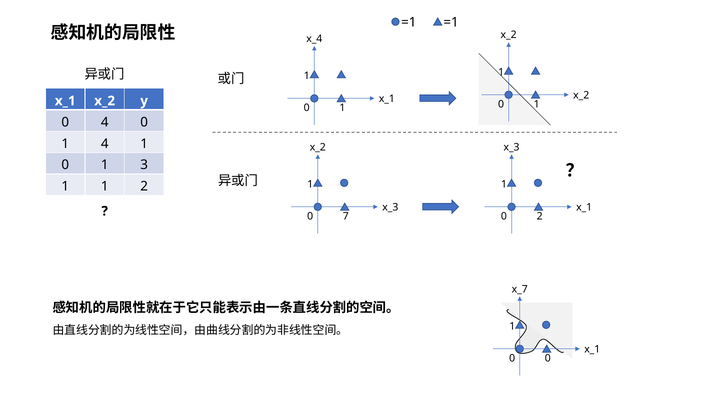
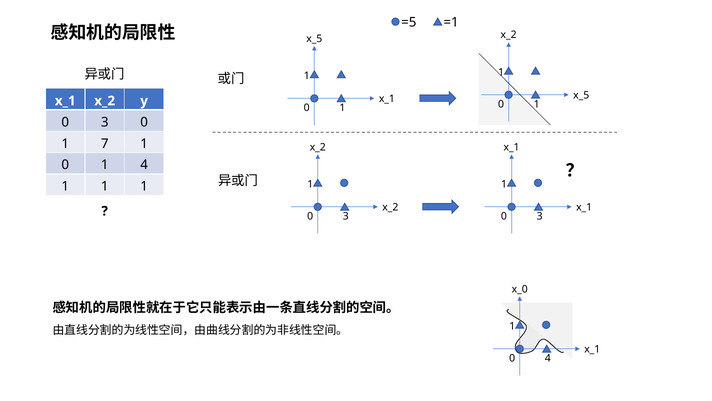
=1: =1 -> =5 (409, 22)
x_4: x_4 -> x_5 (314, 39)
x_2: x_2 -> x_5 (581, 95)
4: 4 -> 3 (105, 122)
1 4: 4 -> 7 (105, 143)
x_3: x_3 -> x_1 (512, 147)
1 3: 3 -> 4 (144, 165)
1 1 2: 2 -> 1 (144, 186)
x_3: x_3 -> x_2 (390, 207)
7: 7 -> 3 (346, 216)
2: 2 -> 3 (540, 216)
x_7: x_7 -> x_0 (520, 289)
0 0: 0 -> 4 (548, 358)
